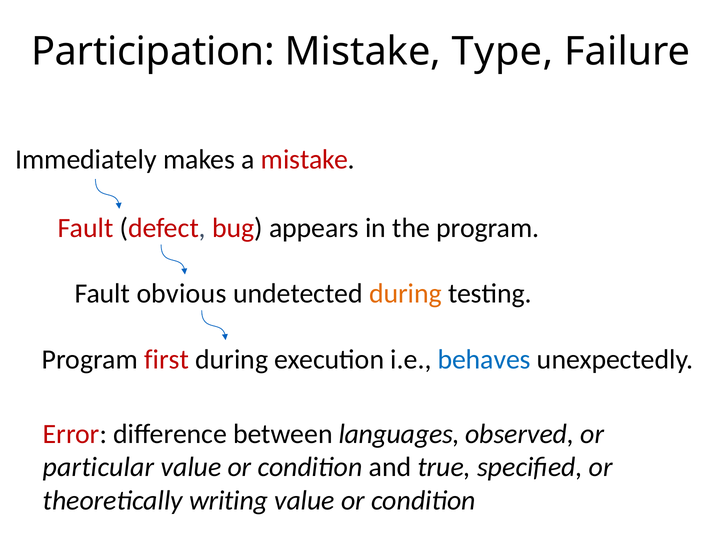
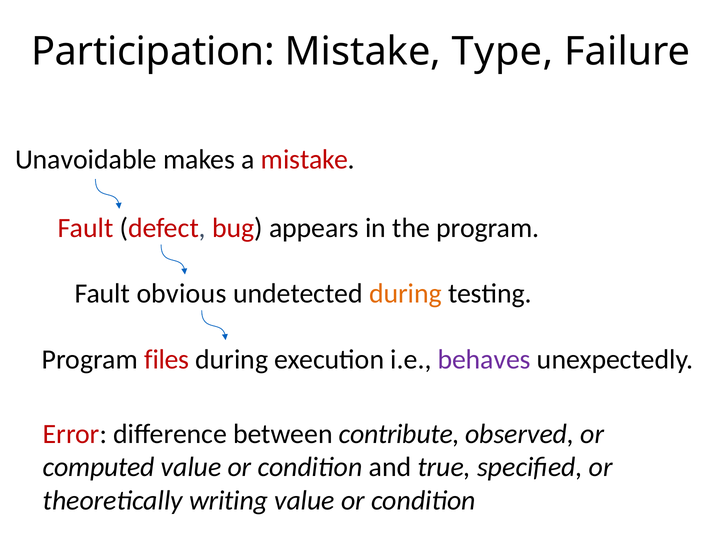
Immediately: Immediately -> Unavoidable (86, 159)
first: first -> files (167, 360)
behaves colour: blue -> purple (484, 360)
languages: languages -> contribute (399, 434)
particular: particular -> computed (99, 467)
